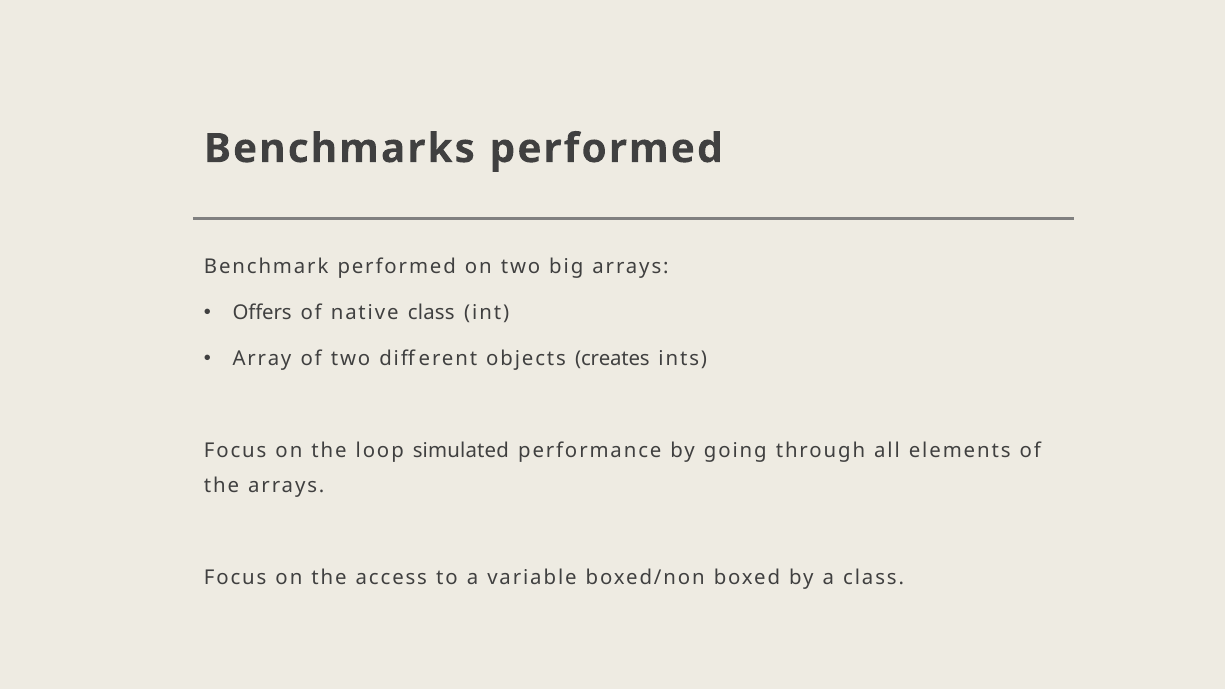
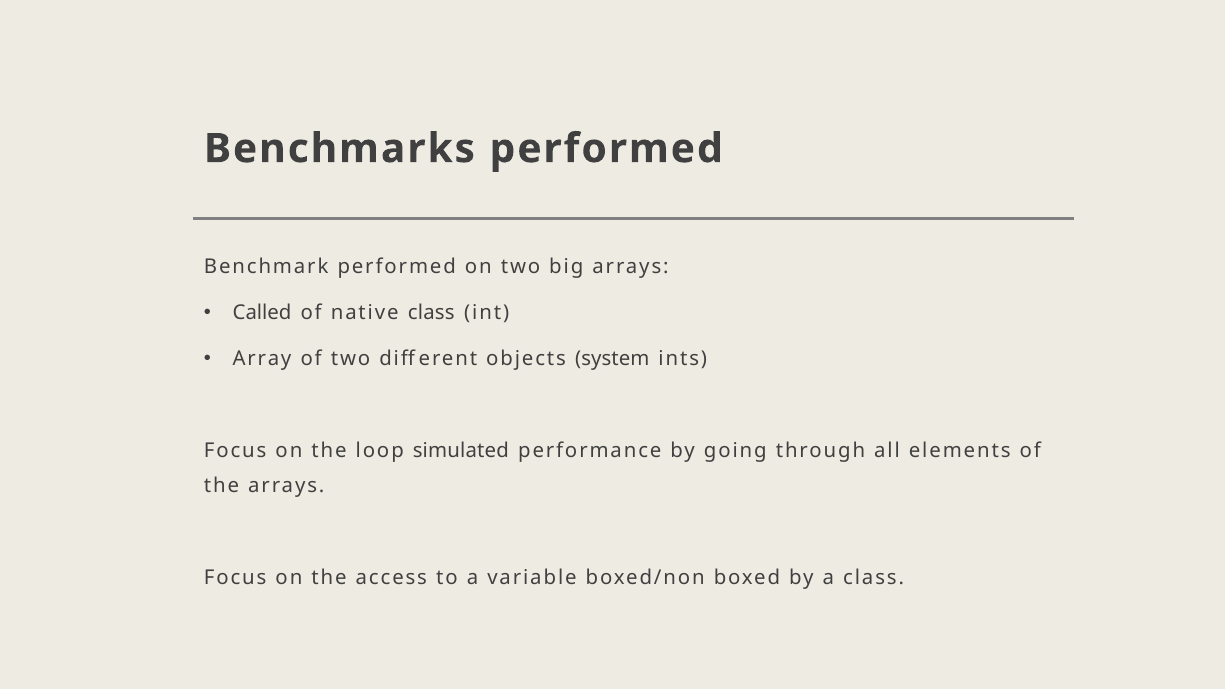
Offers: Offers -> Called (262, 313)
creates: creates -> system (612, 359)
